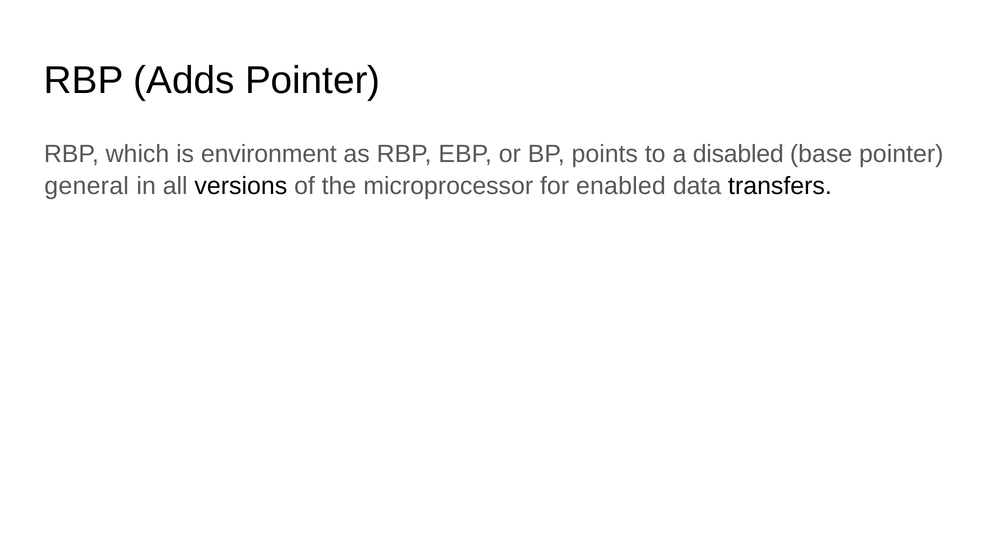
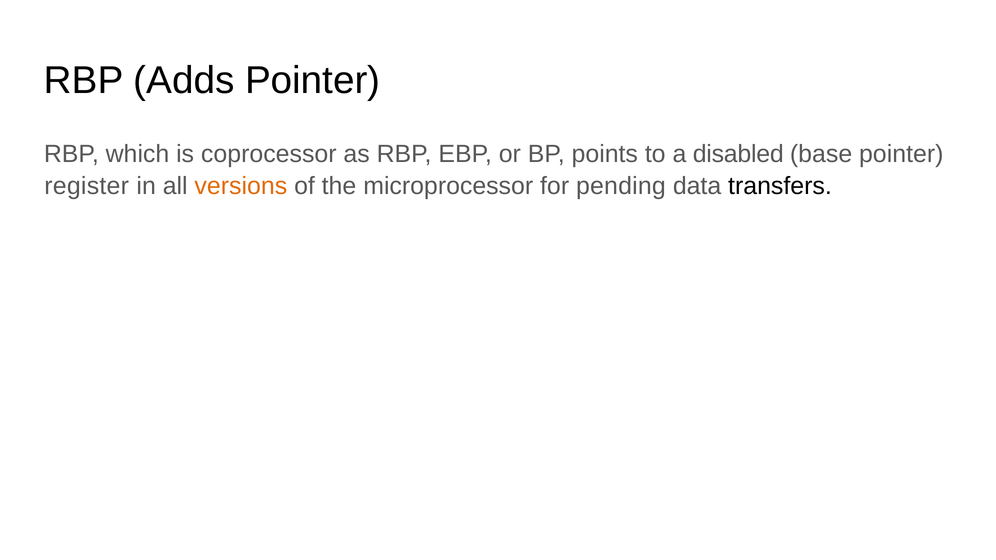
environment: environment -> coprocessor (269, 154)
general: general -> register (87, 186)
versions colour: black -> orange (241, 186)
enabled: enabled -> pending (621, 186)
